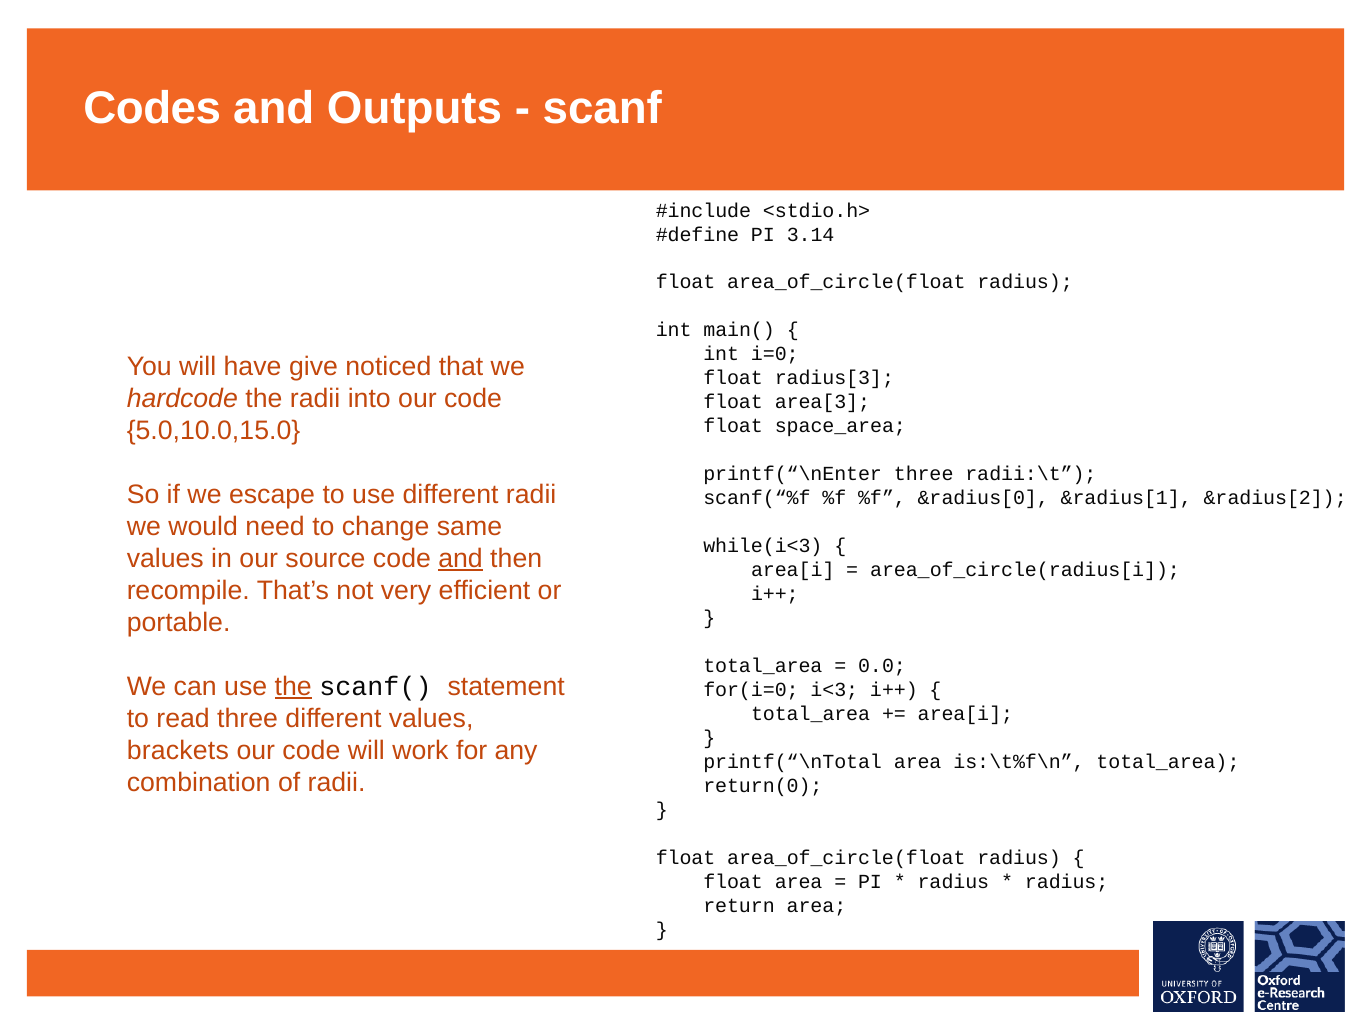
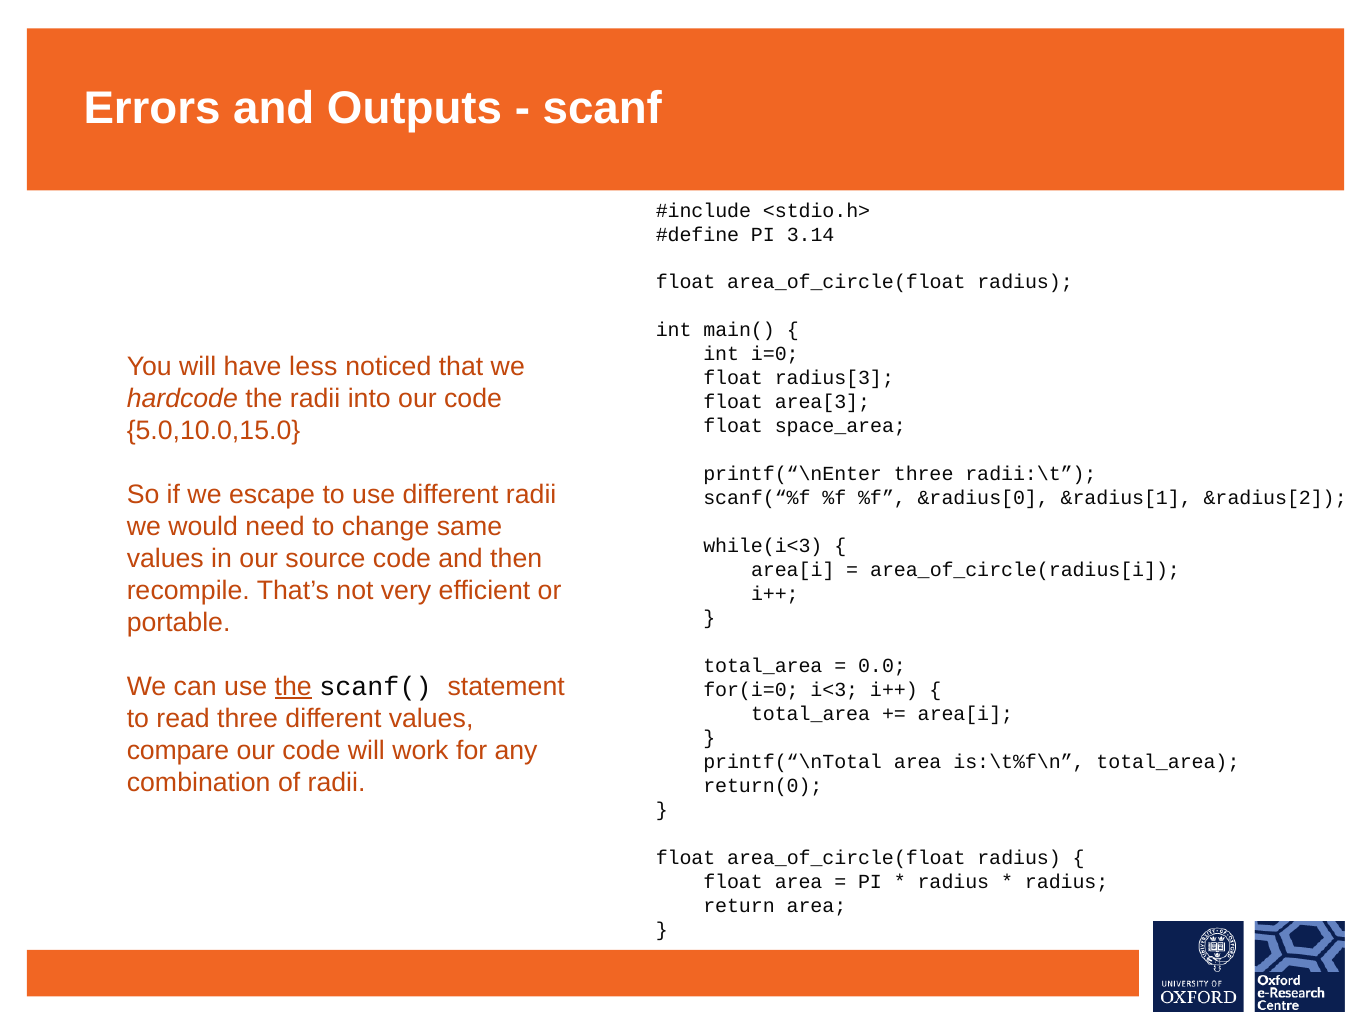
Codes: Codes -> Errors (152, 109)
give: give -> less (313, 366)
and underline: present -> none (460, 558)
brackets: brackets -> compare (178, 750)
